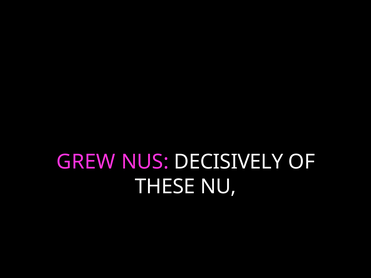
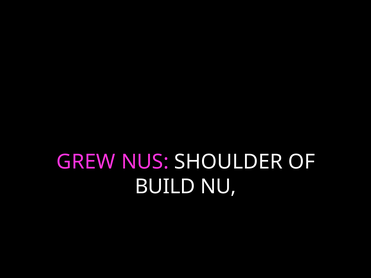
DECISIVELY: DECISIVELY -> SHOULDER (228, 162)
THESE: THESE -> BUILD (165, 187)
